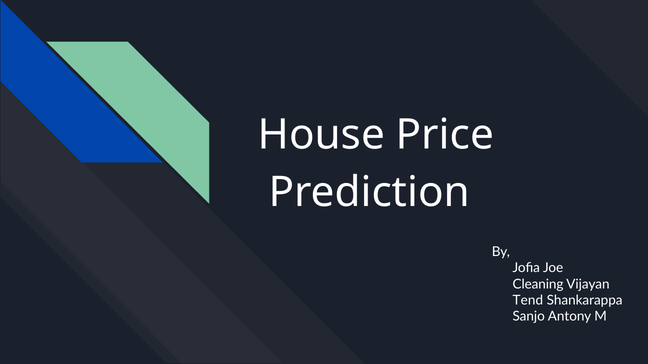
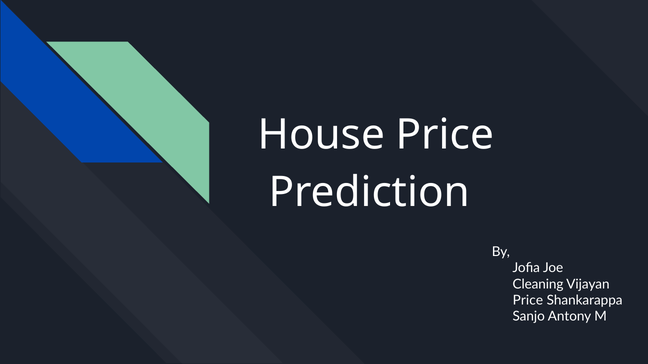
Tend: Tend -> Price (528, 301)
